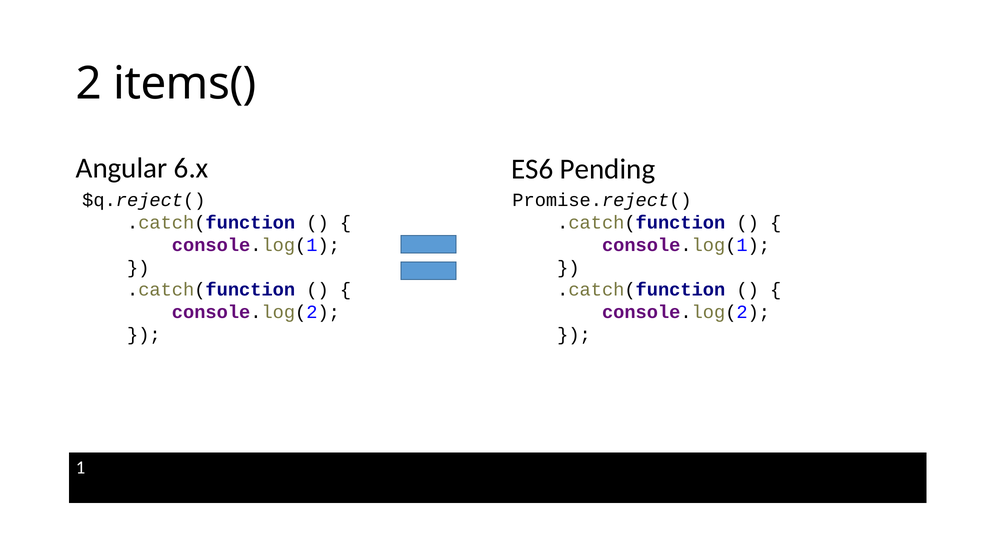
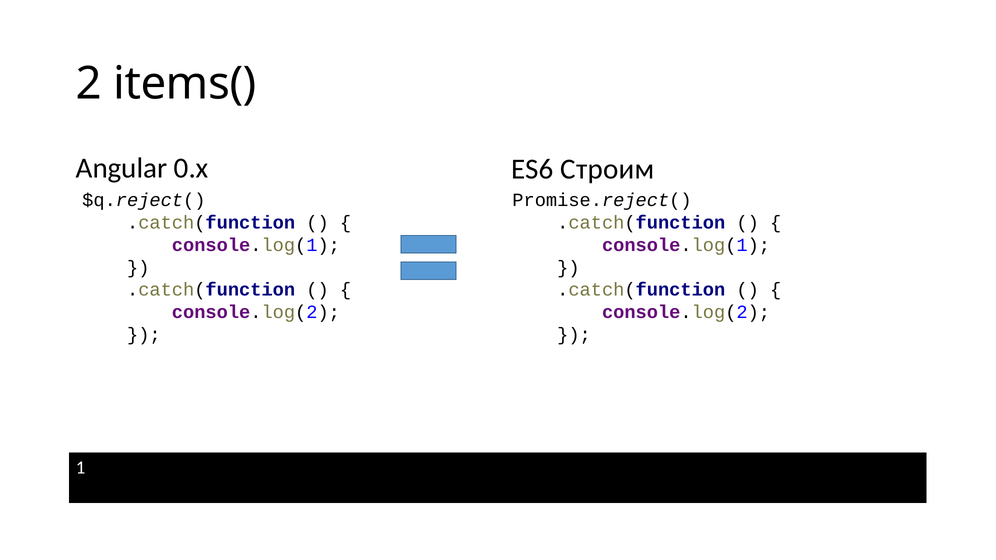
6.x: 6.x -> 0.x (191, 168)
Pending: Pending -> Строим (607, 169)
